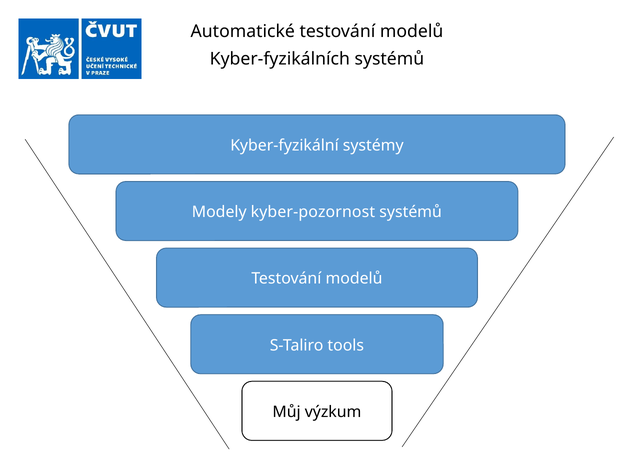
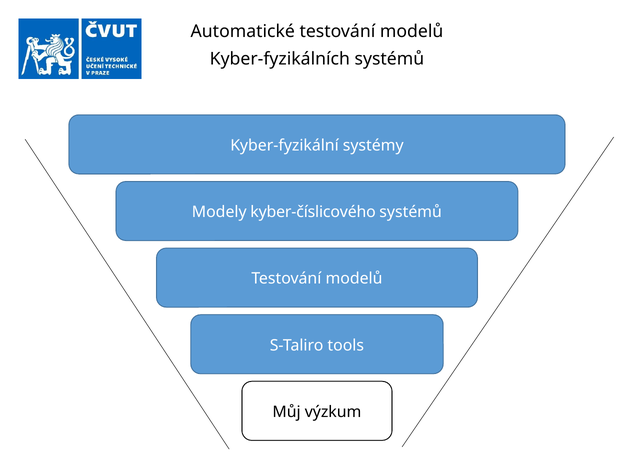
kyber-pozornost: kyber-pozornost -> kyber-číslicového (313, 212)
